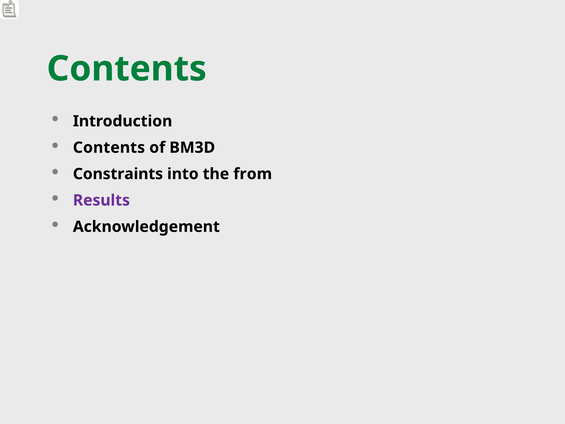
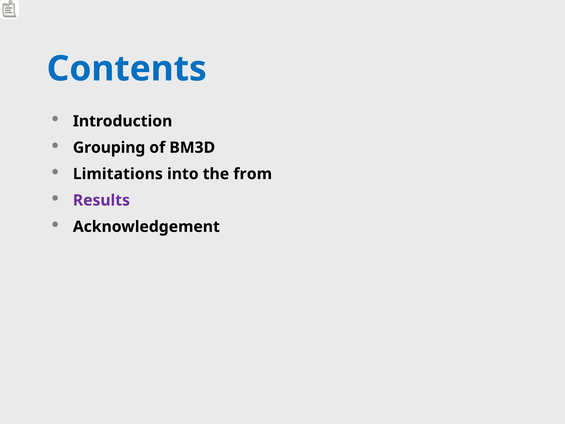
Contents colour: green -> blue (127, 69)
Contents: Contents -> Grouping (109, 148)
Constraints: Constraints -> Limitations (118, 174)
